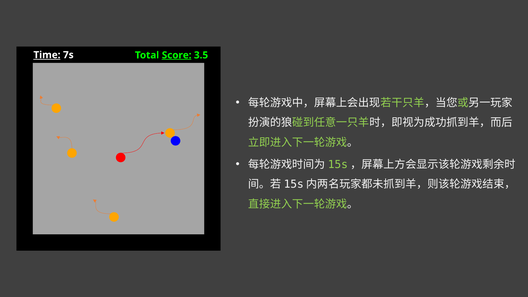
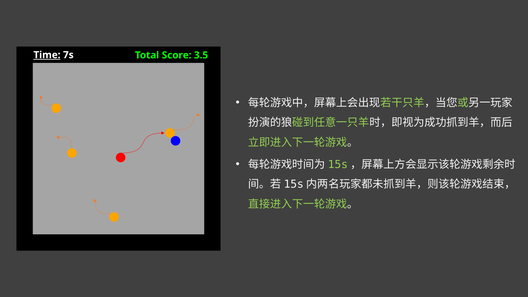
Score underline: present -> none (177, 55)
